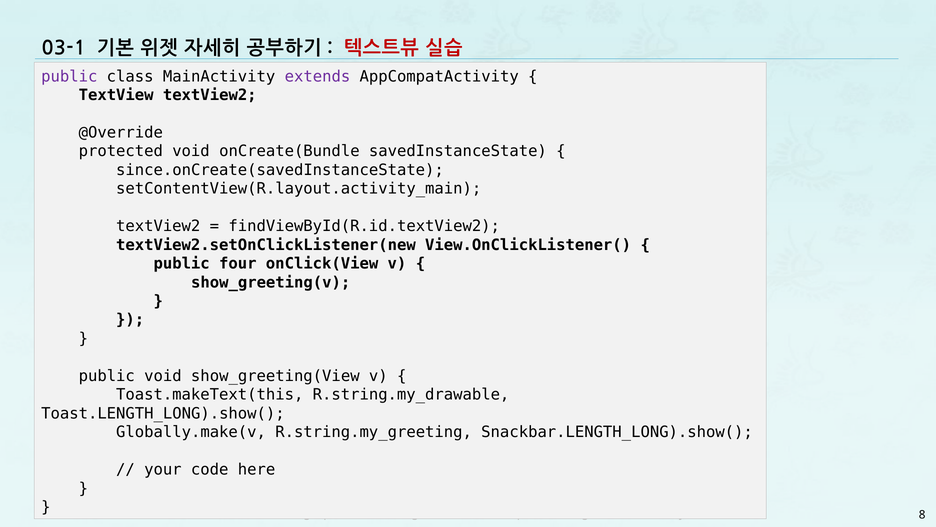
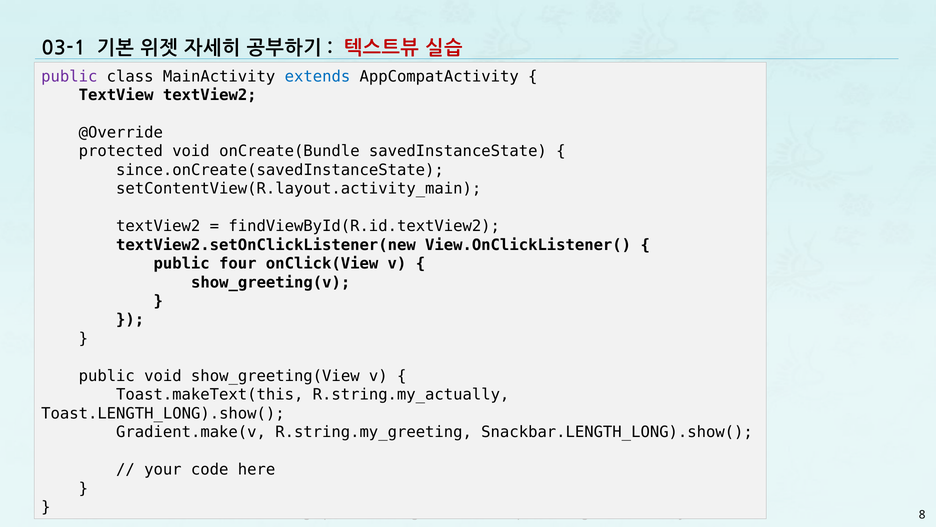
extends colour: purple -> blue (317, 76)
R.string.my_drawable: R.string.my_drawable -> R.string.my_actually (411, 394)
Globally.make(v: Globally.make(v -> Gradient.make(v (191, 432)
